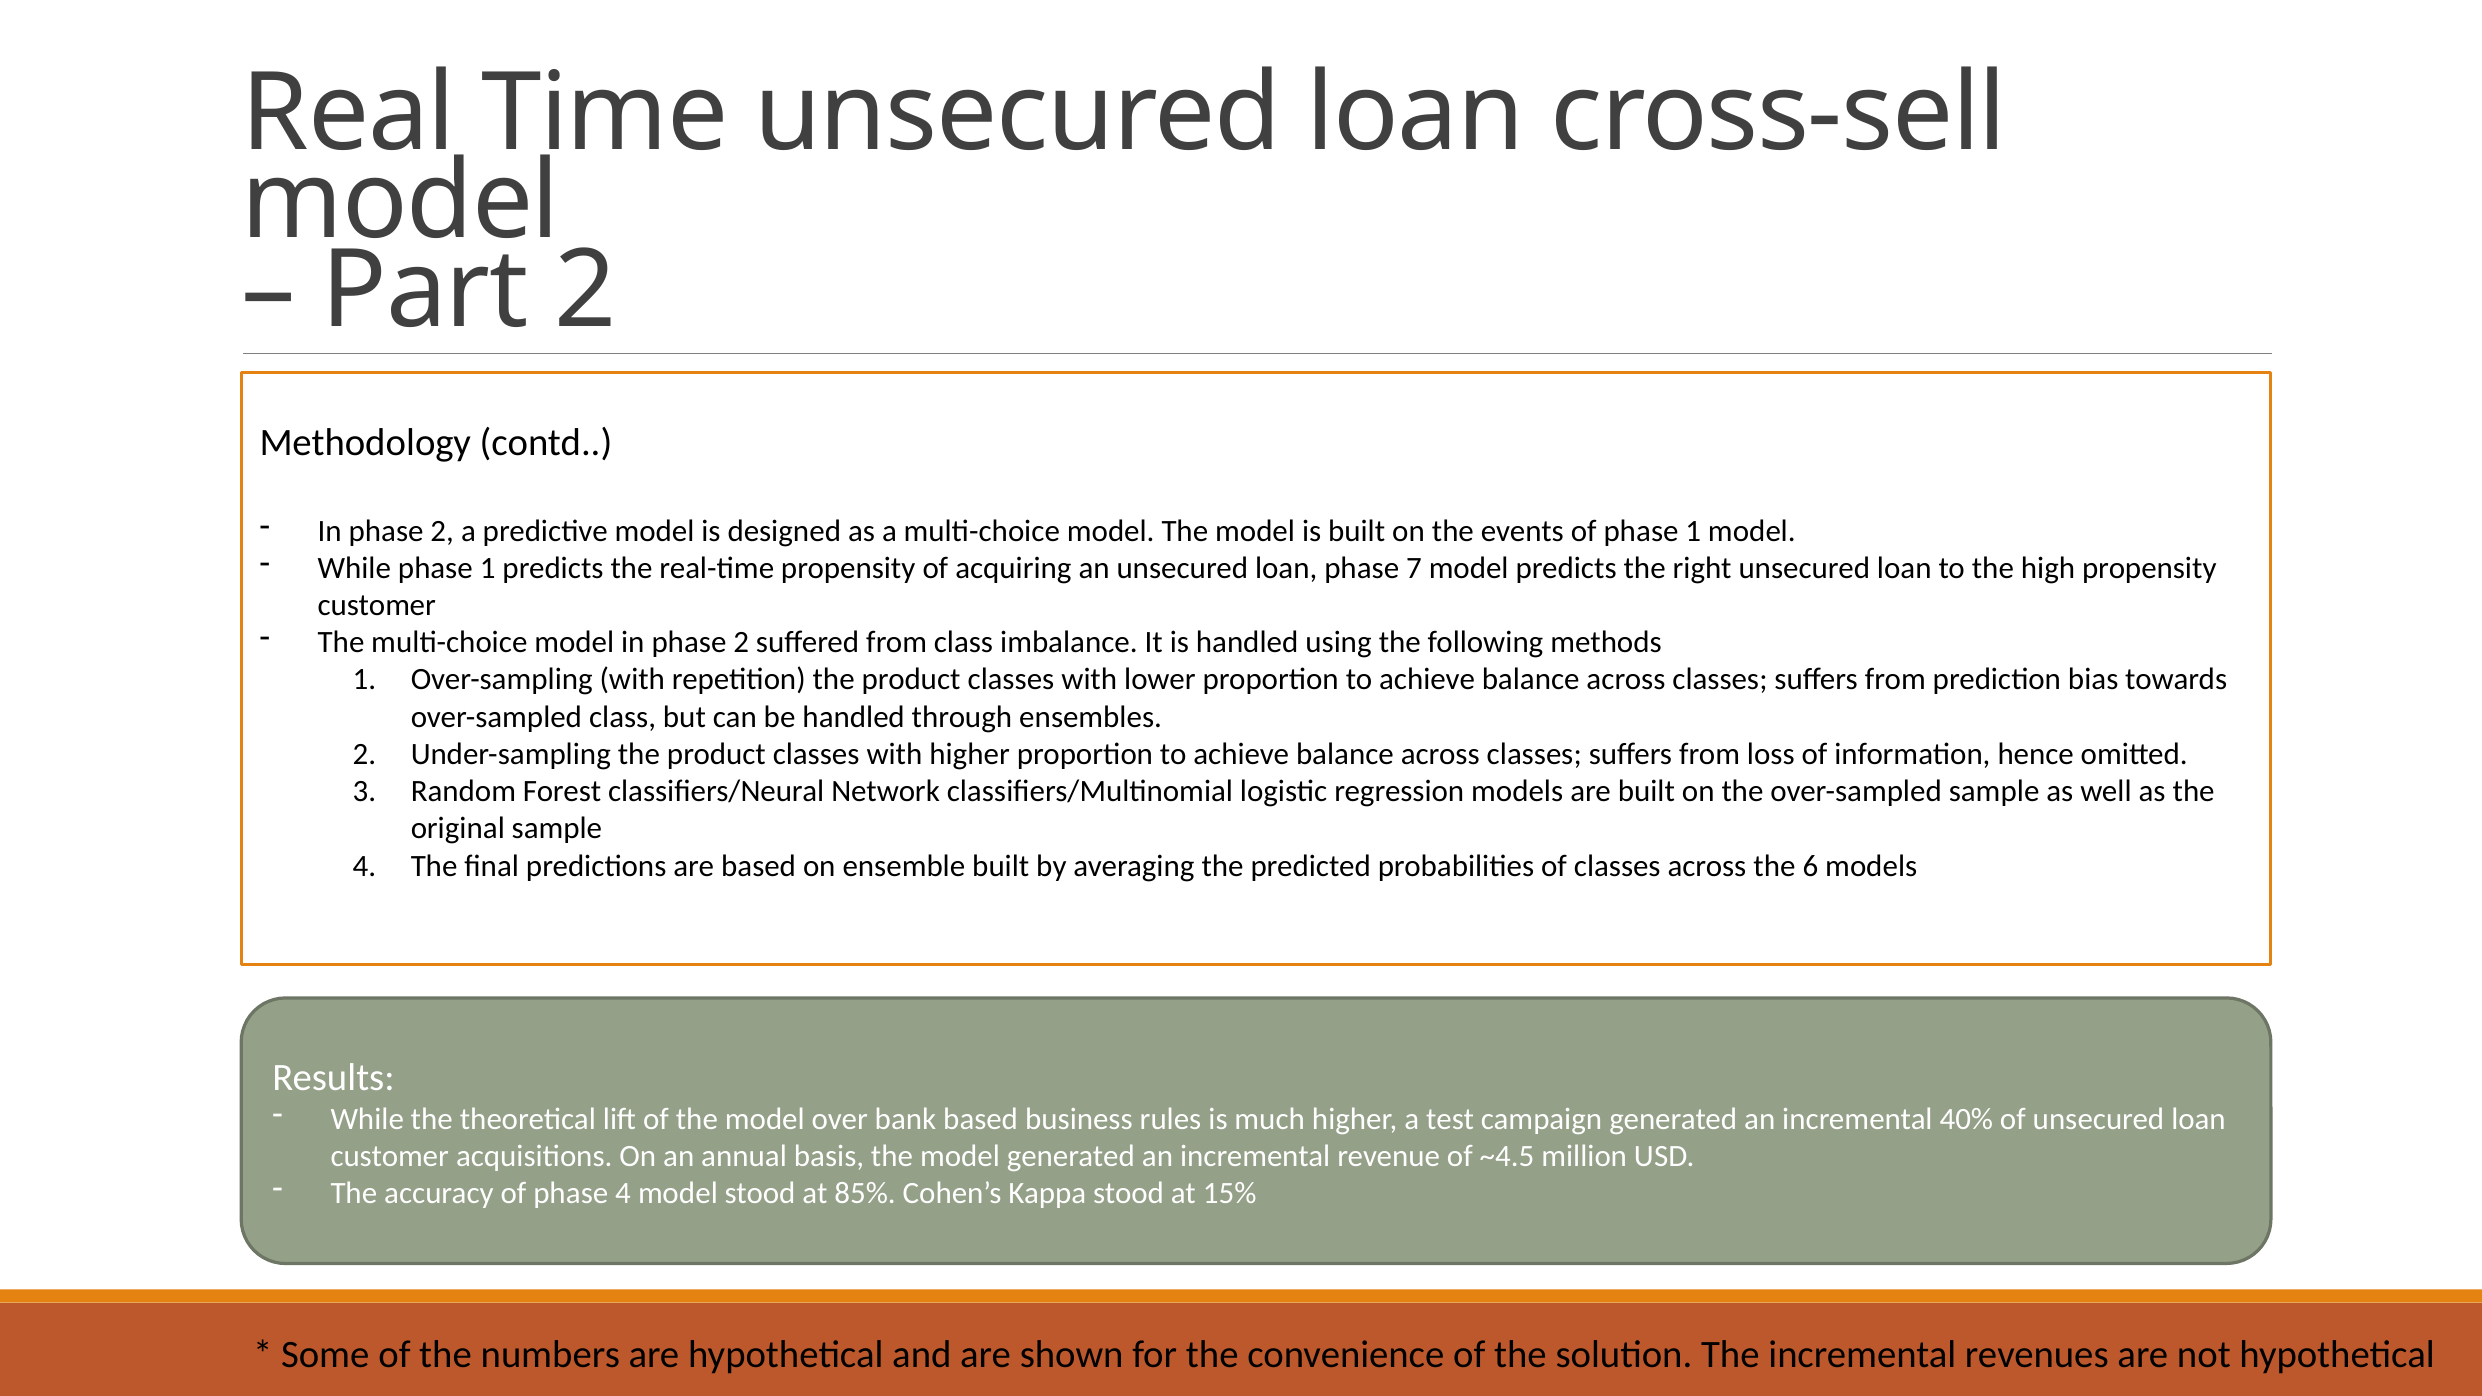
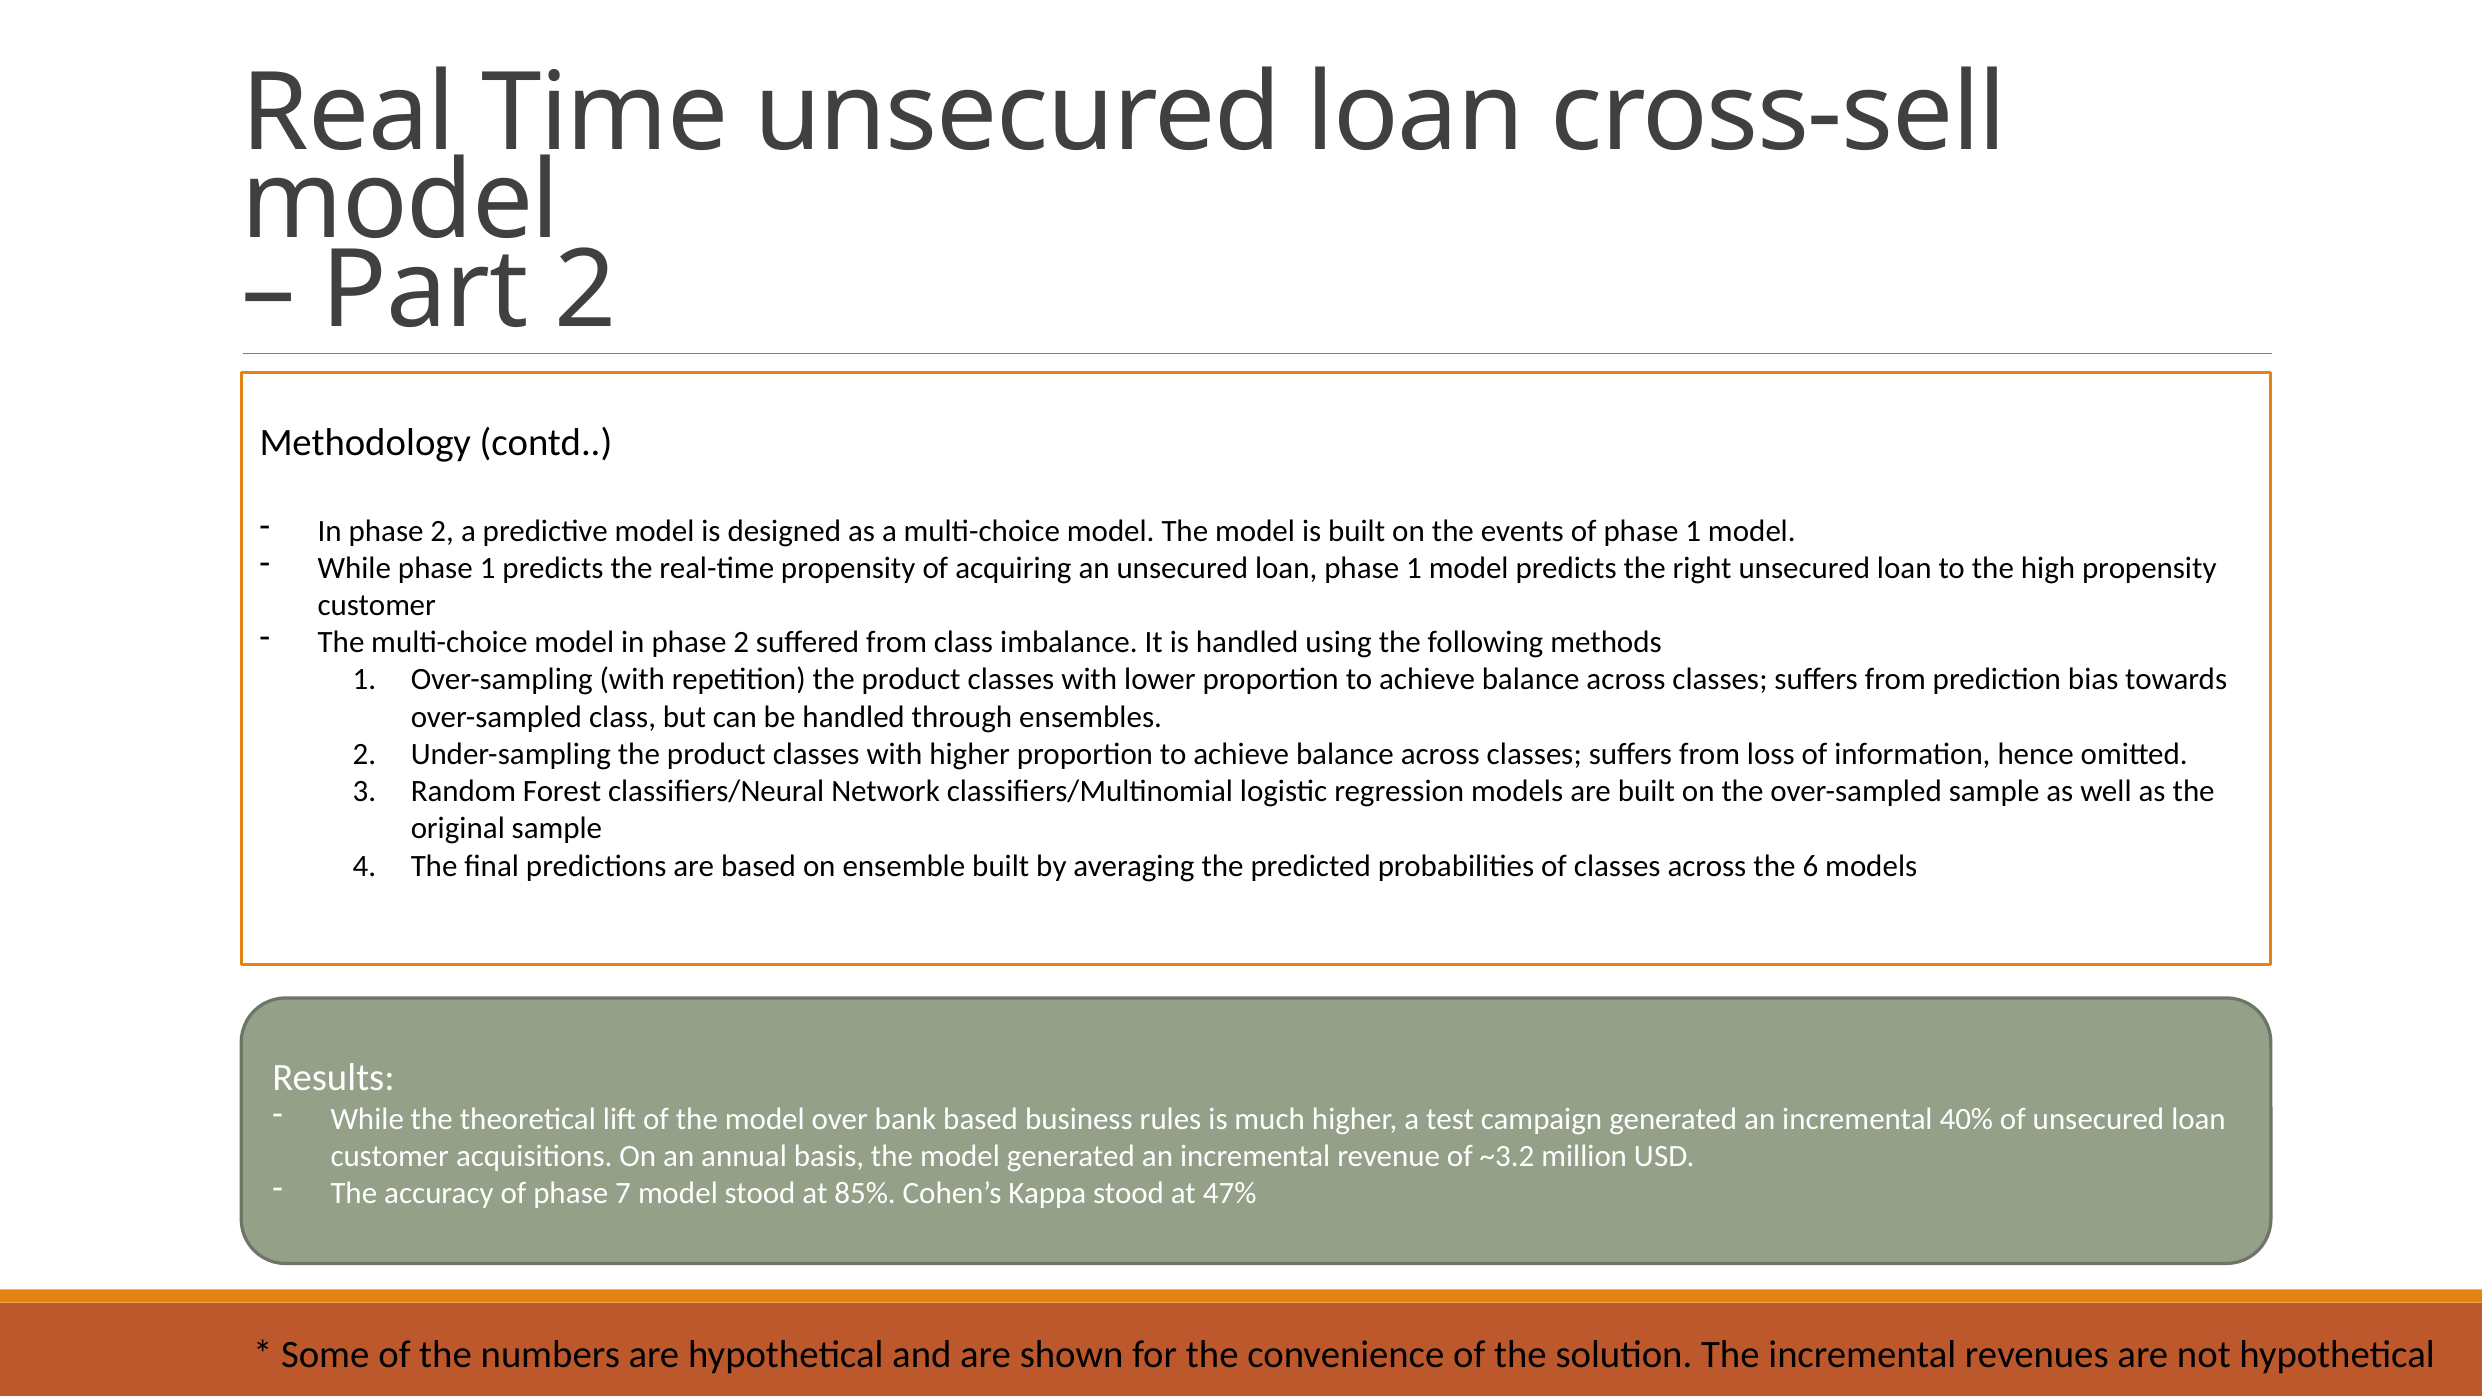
loan phase 7: 7 -> 1 (1414, 568)
~4.5: ~4.5 -> ~3.2 (1507, 1156)
phase 4: 4 -> 7 (623, 1193)
15%: 15% -> 47% (1230, 1193)
